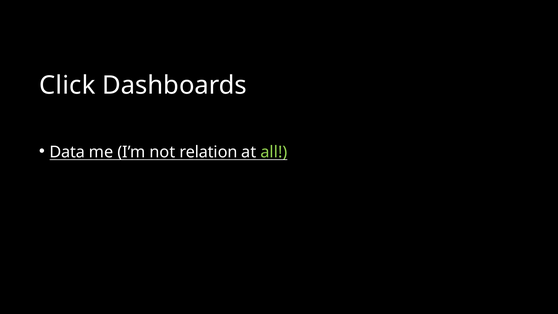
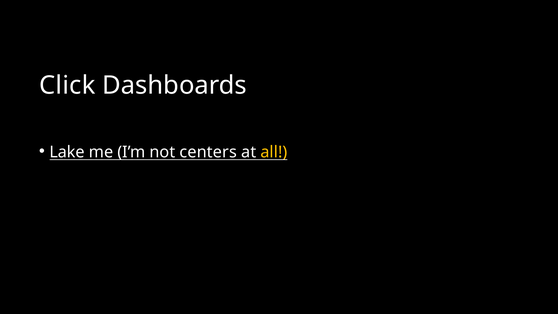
Data: Data -> Lake (67, 152)
relation: relation -> centers (208, 152)
all colour: light green -> yellow (274, 152)
